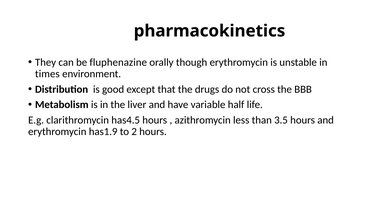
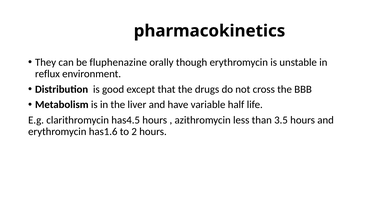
times: times -> reflux (47, 74)
has1.9: has1.9 -> has1.6 (103, 132)
